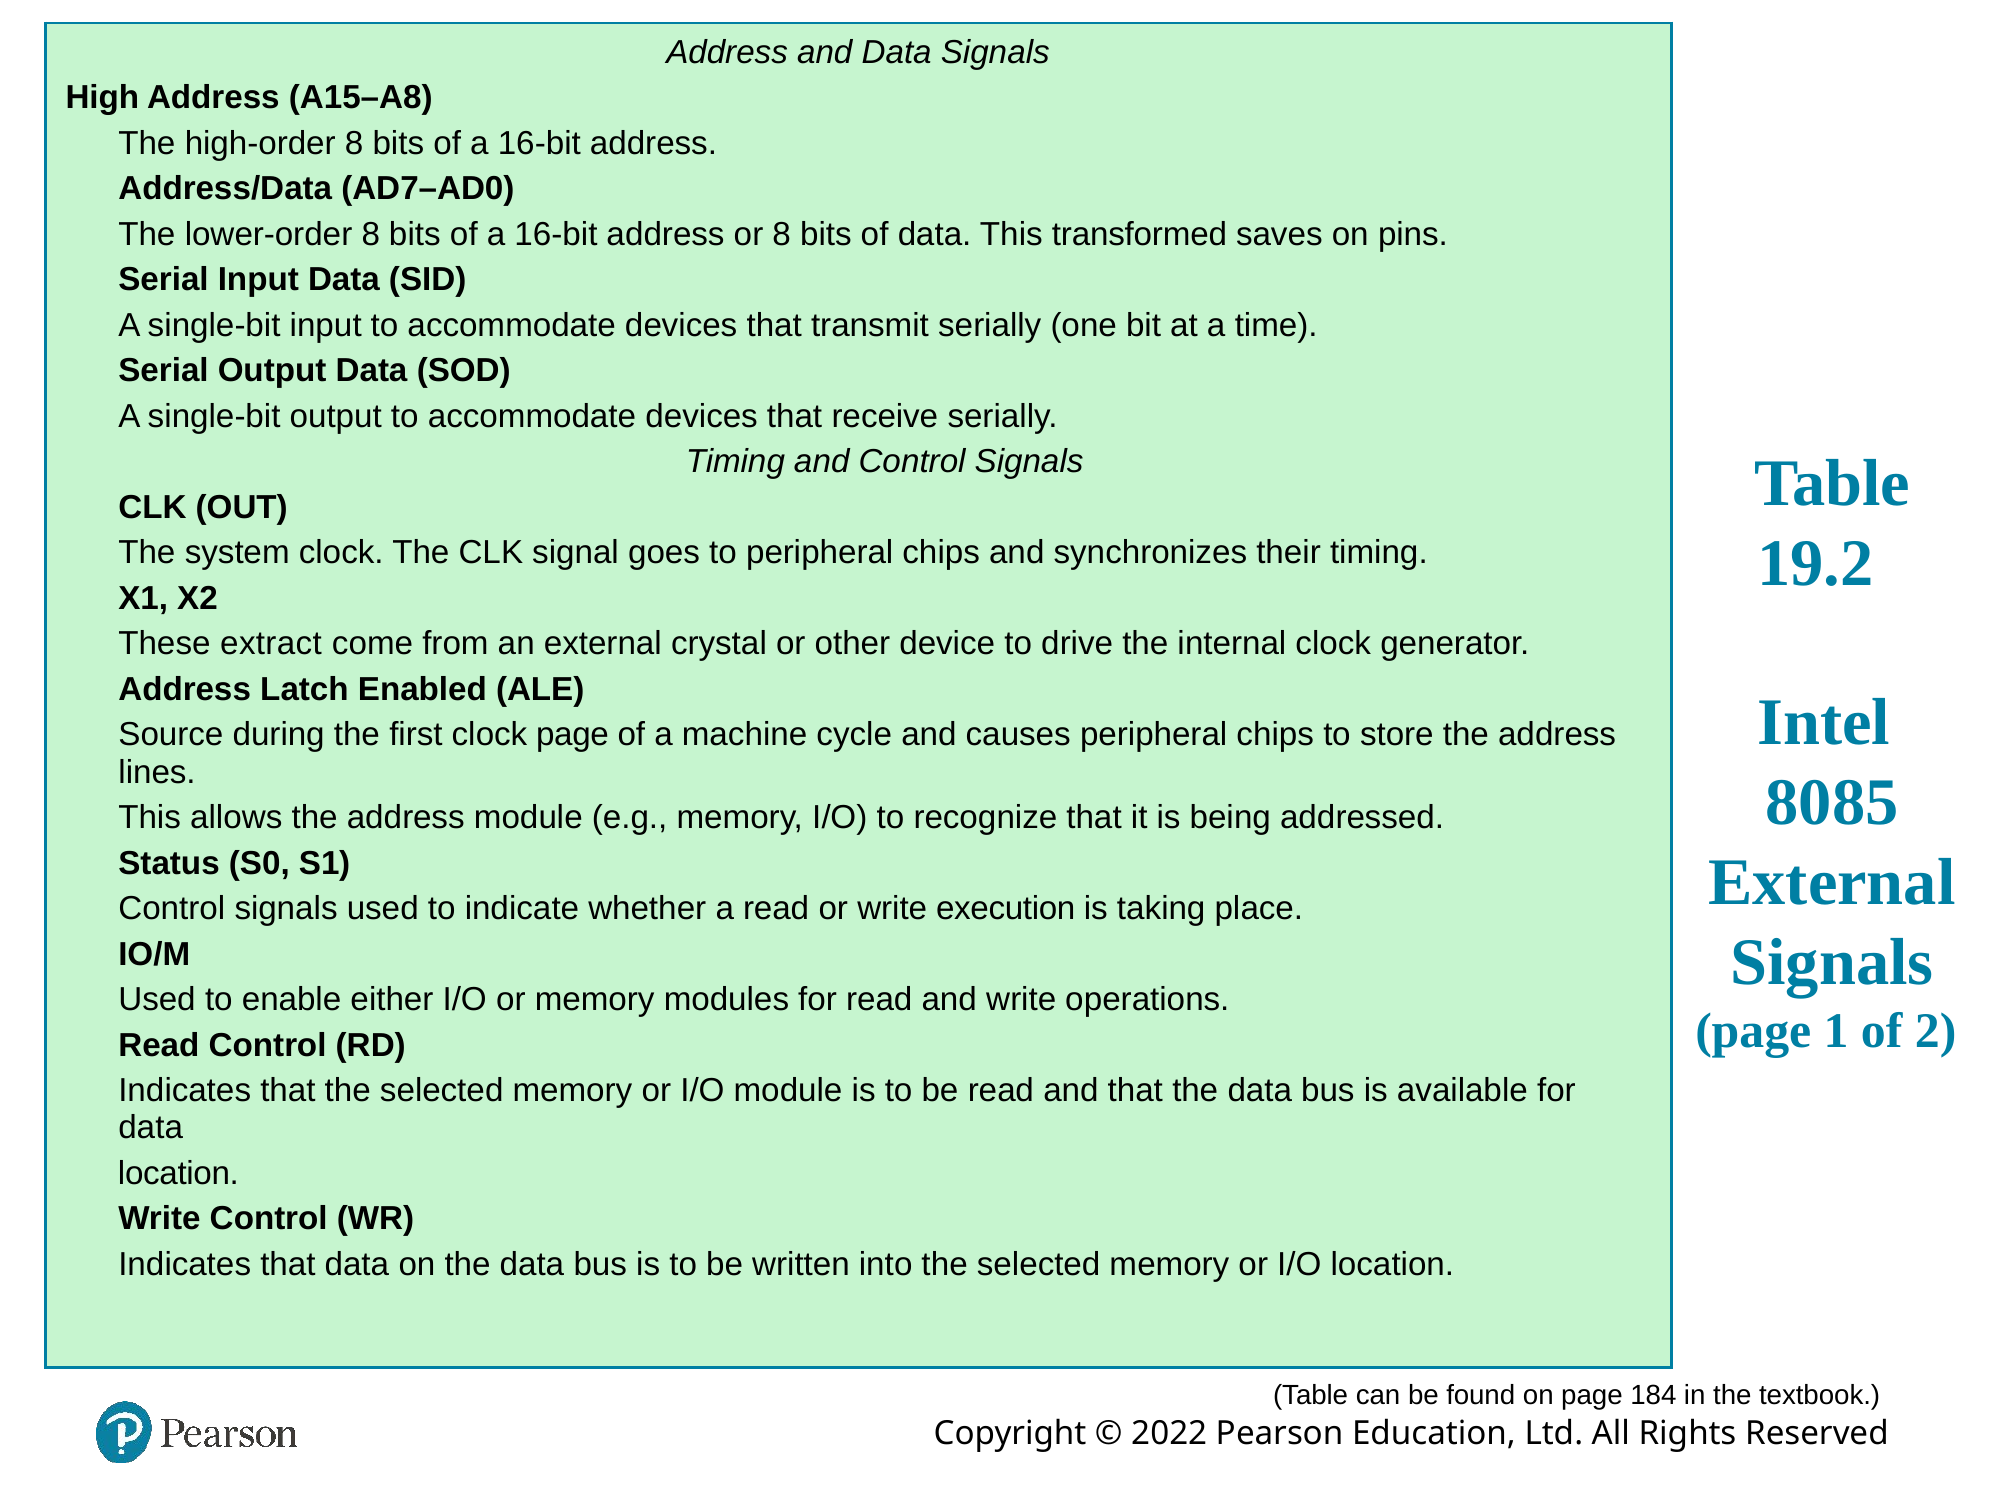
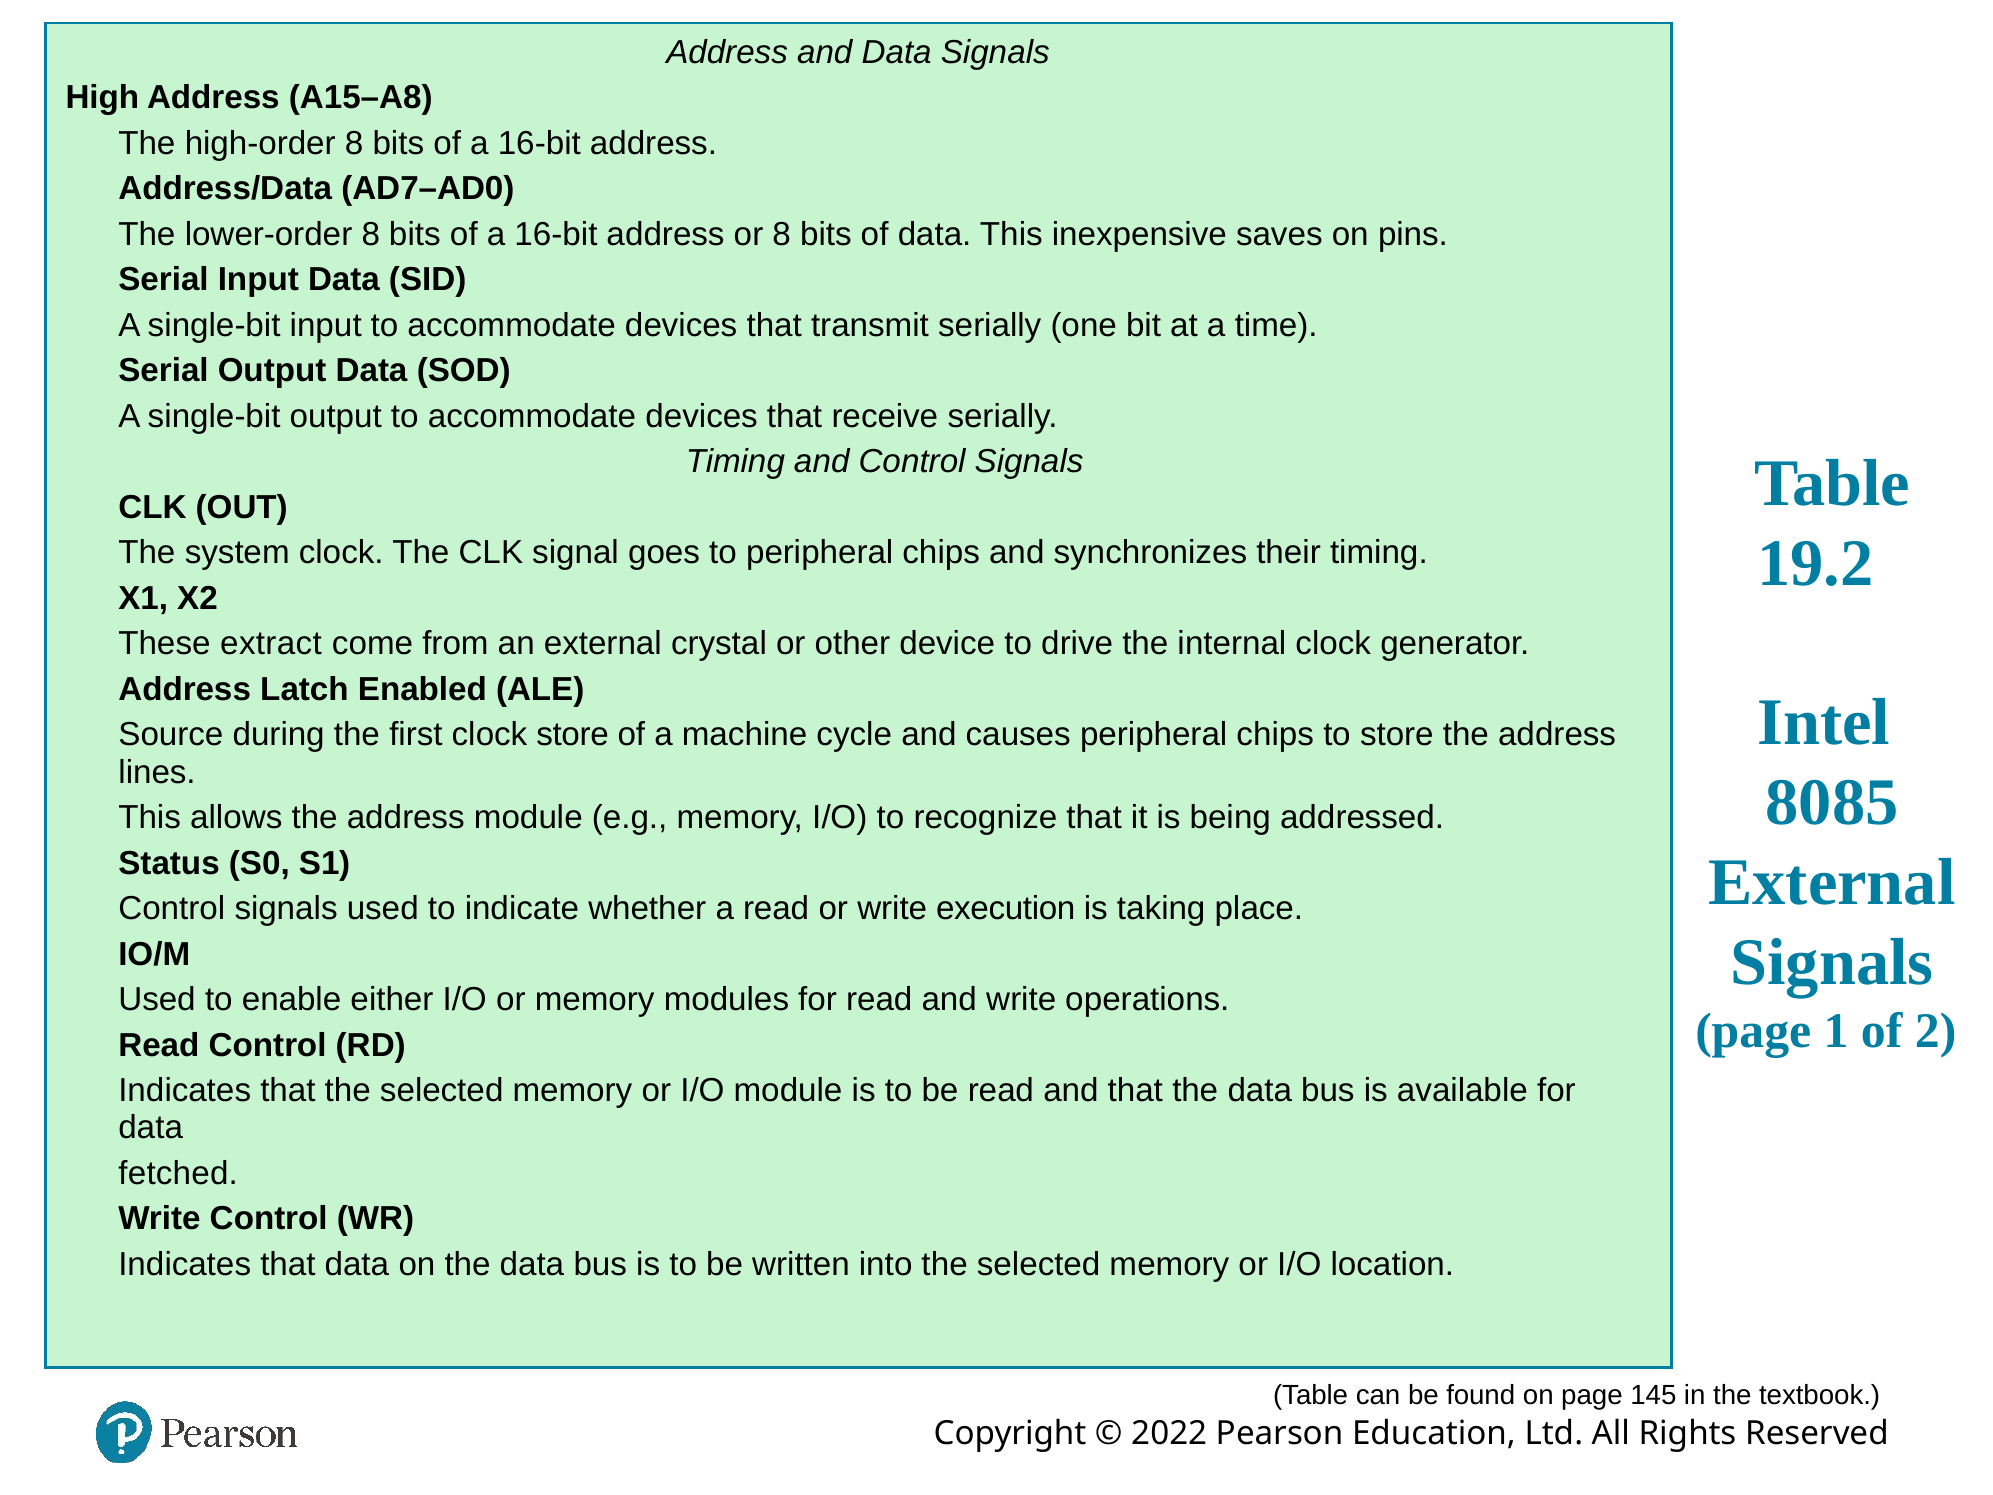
transformed: transformed -> inexpensive (1139, 234)
clock page: page -> store (573, 735)
location: location -> fetched (178, 1173)
184: 184 -> 145 (1653, 1396)
